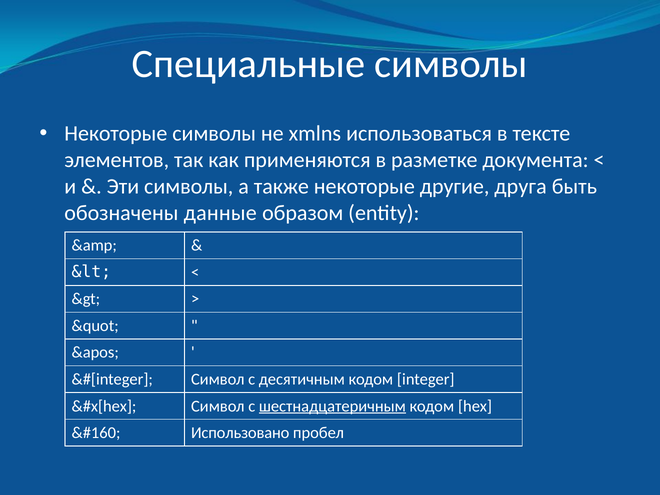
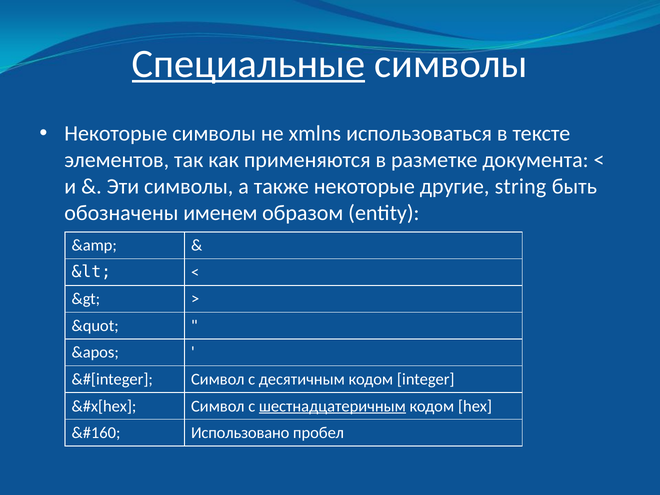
Специальные underline: none -> present (248, 64)
друга: друга -> string (520, 186)
данные: данные -> именем (220, 213)
